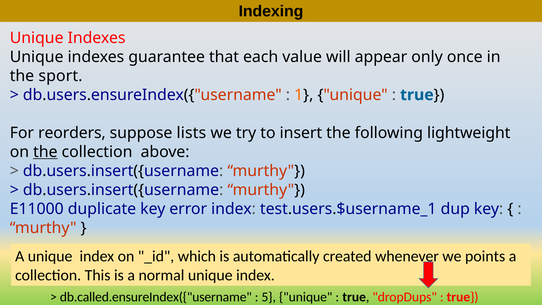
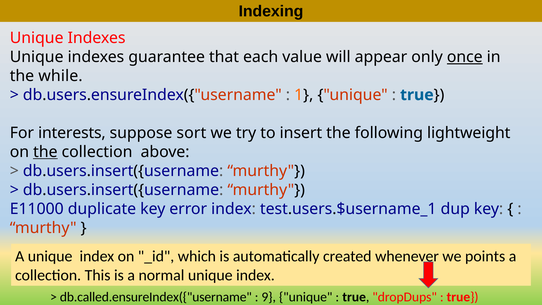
once underline: none -> present (465, 57)
sport: sport -> while (61, 76)
reorders: reorders -> interests (72, 133)
lists: lists -> sort (191, 133)
5: 5 -> 9 (269, 297)
